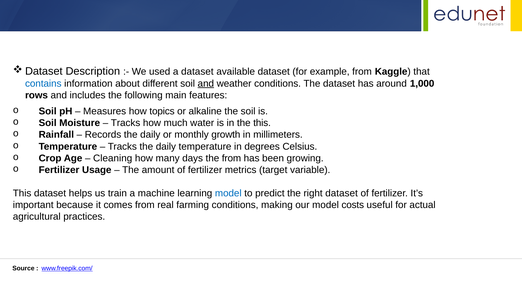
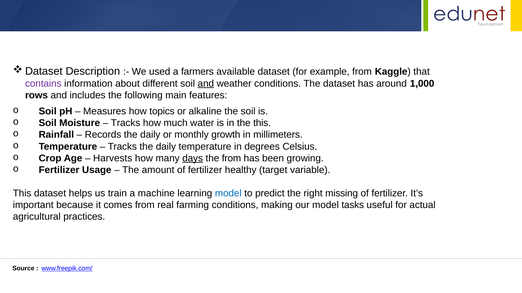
a dataset: dataset -> farmers (197, 72)
contains colour: blue -> purple (43, 84)
Cleaning: Cleaning -> Harvests (113, 159)
days underline: none -> present (193, 159)
metrics: metrics -> healthy (241, 170)
right dataset: dataset -> missing (342, 194)
costs: costs -> tasks (353, 205)
